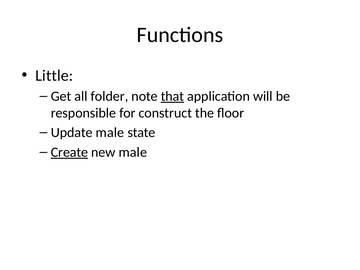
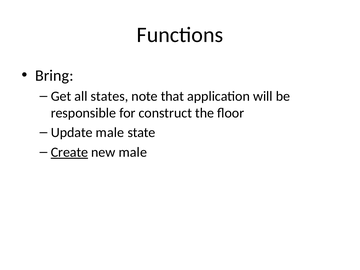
Little: Little -> Bring (54, 76)
folder: folder -> states (109, 96)
that underline: present -> none (172, 96)
